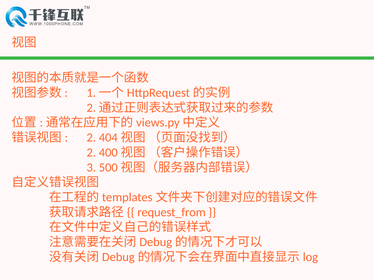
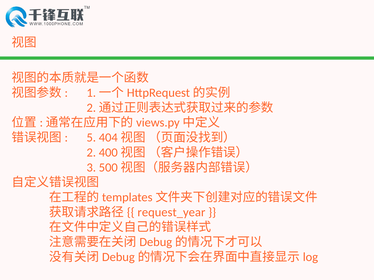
2: 2 -> 5 (91, 138)
request_from: request_from -> request_year (171, 213)
